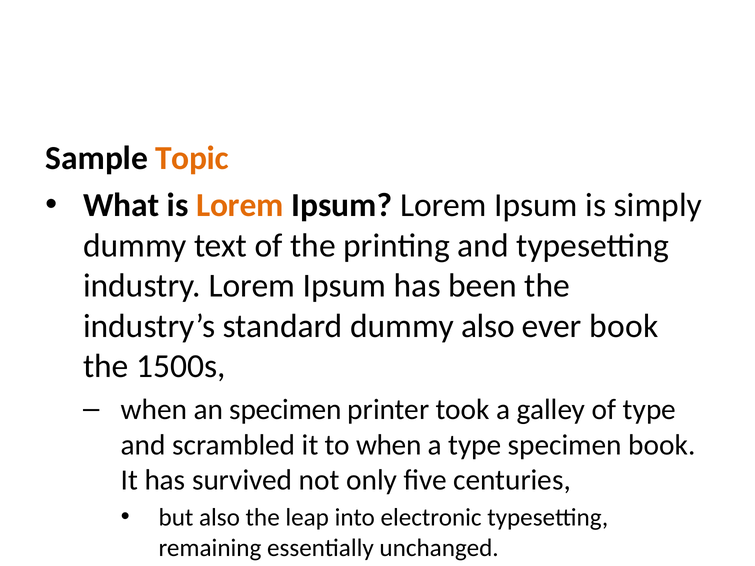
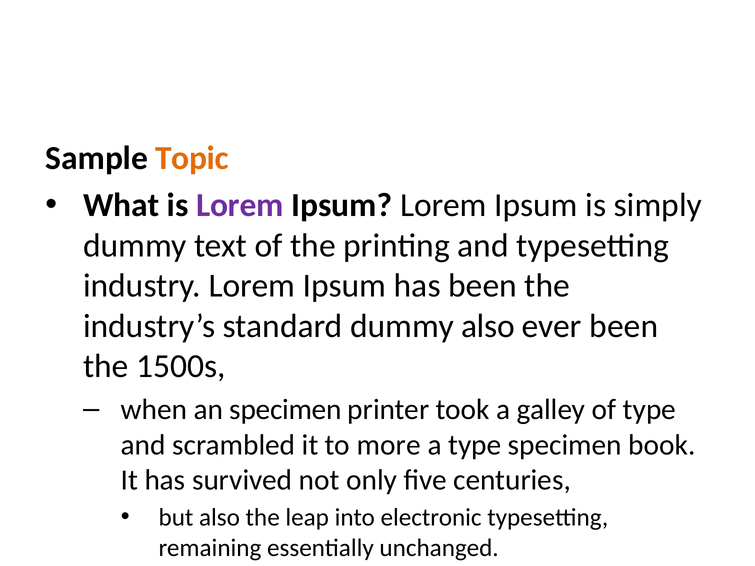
Lorem colour: orange -> purple (240, 205)
ever book: book -> been (624, 326)
to when: when -> more (389, 445)
